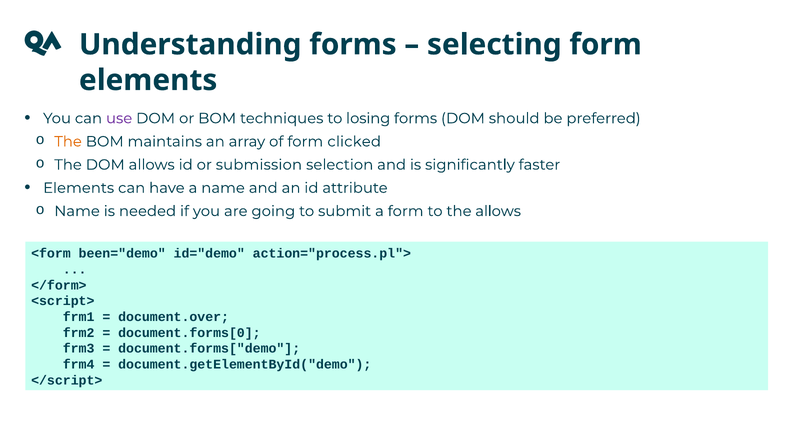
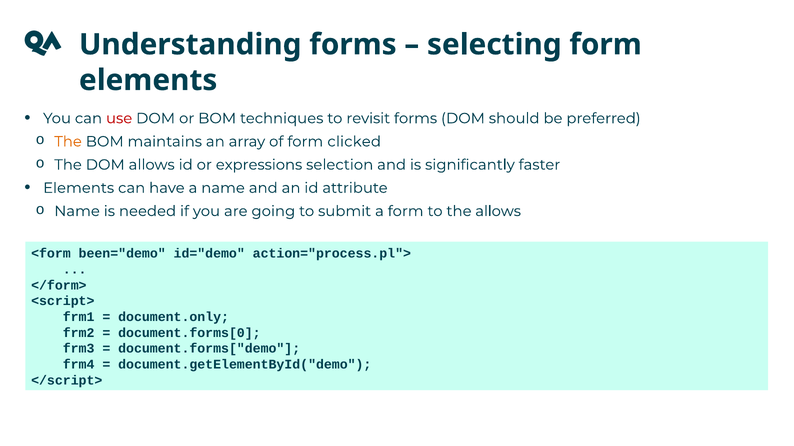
use colour: purple -> red (119, 119)
losing: losing -> revisit (368, 119)
submission: submission -> expressions (259, 165)
document.over: document.over -> document.only (174, 317)
